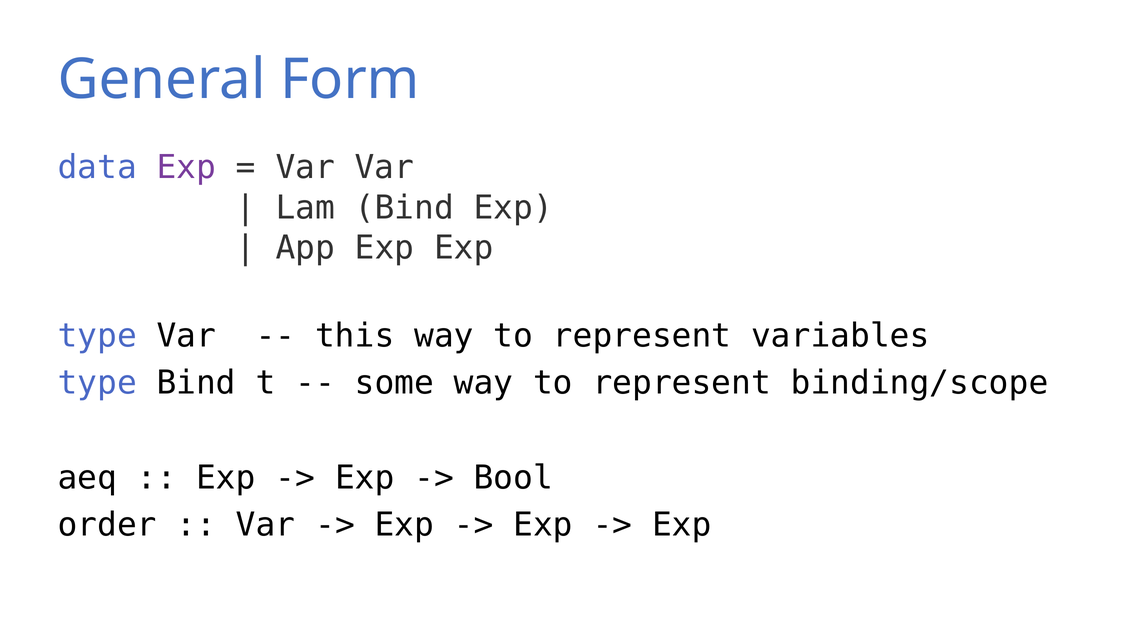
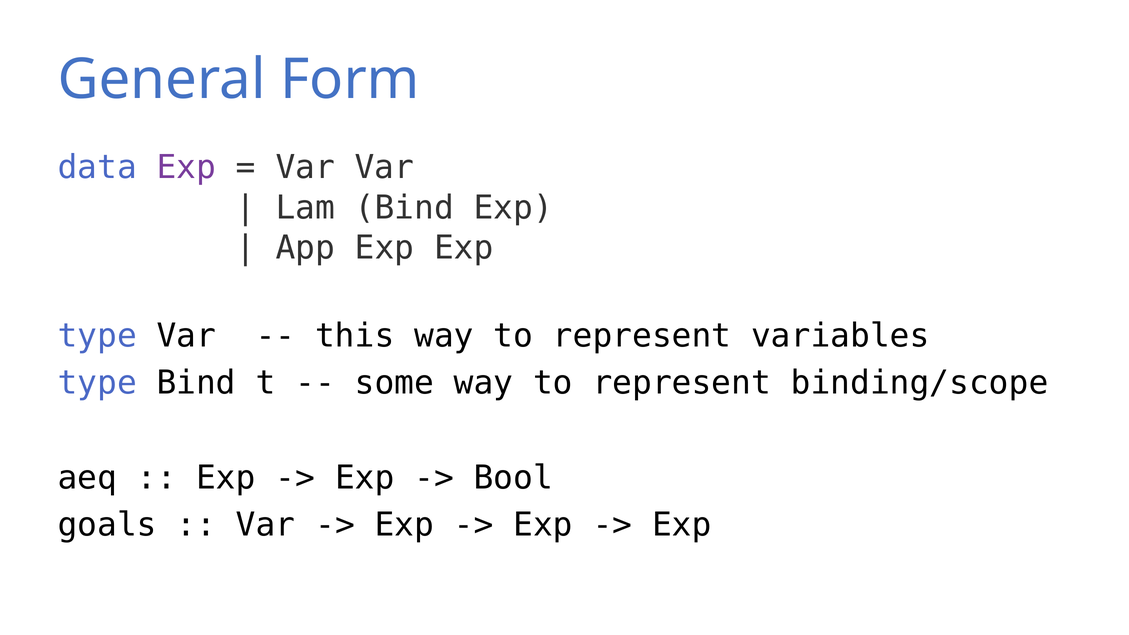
order: order -> goals (107, 525)
